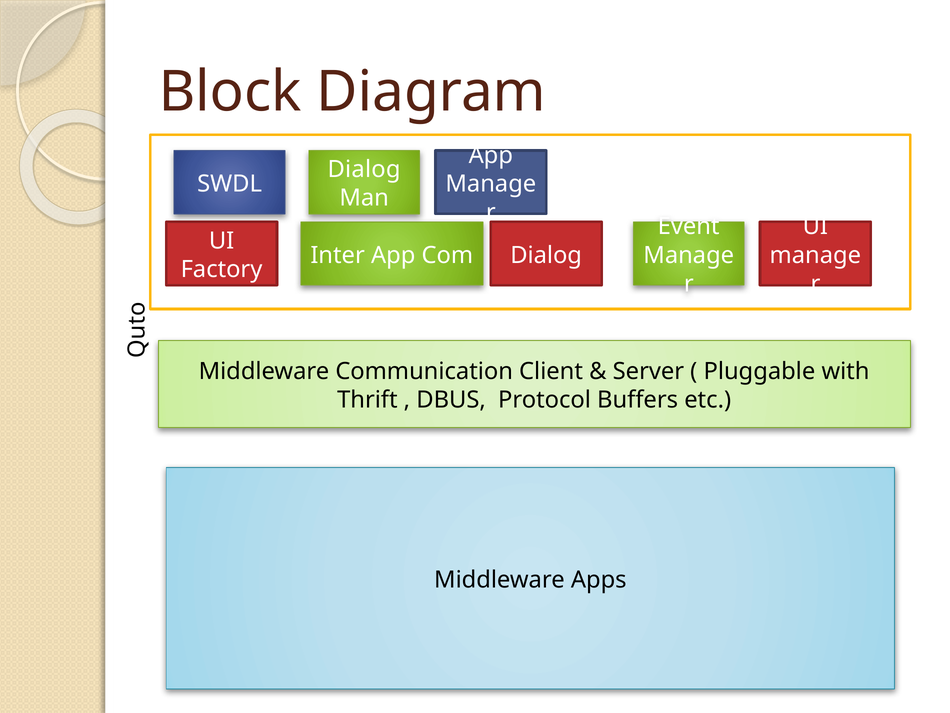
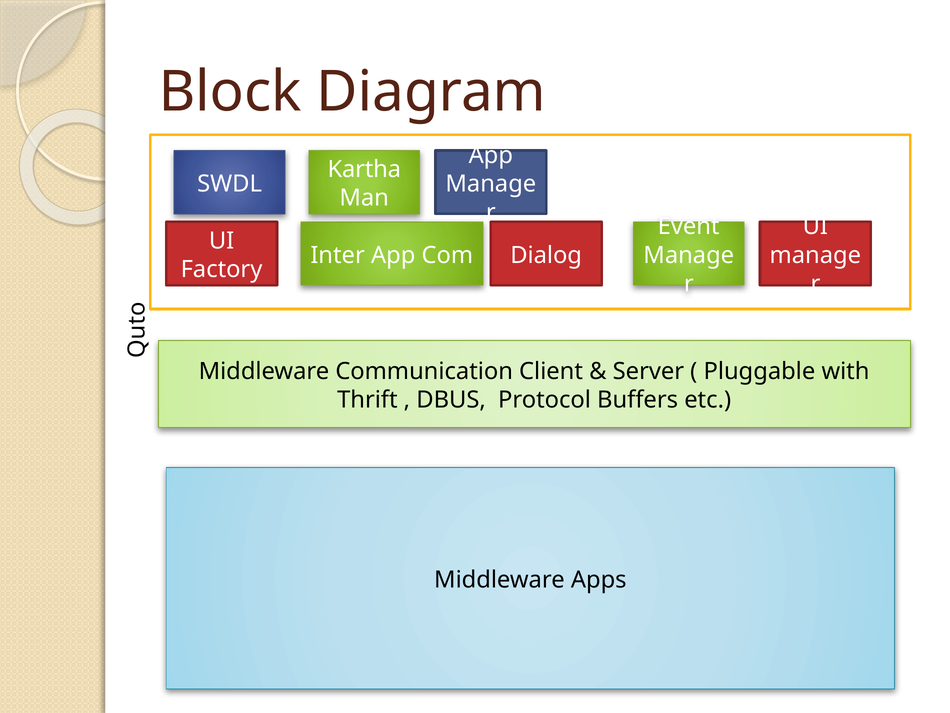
Dialog: Dialog -> Kartha (364, 169)
